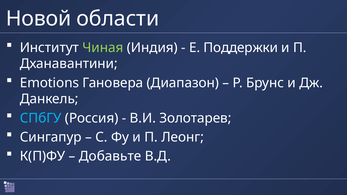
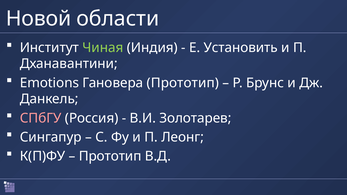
Поддержки: Поддержки -> Установить (241, 48)
Гановера Диапазон: Диапазон -> Прототип (183, 83)
СПбГУ colour: light blue -> pink (41, 118)
Добавьте: Добавьте -> Прототип (110, 156)
